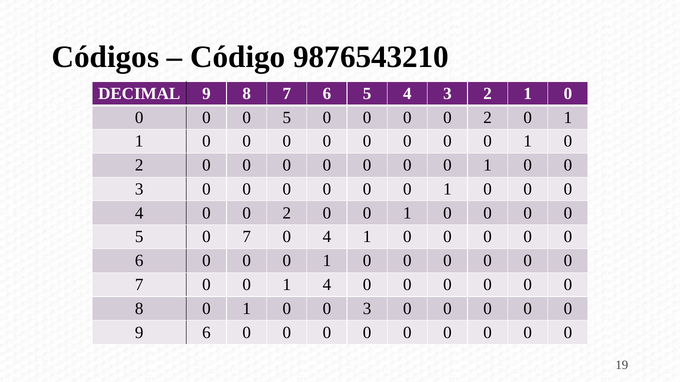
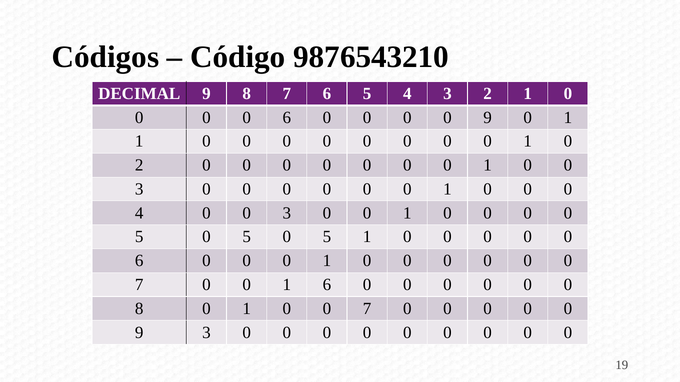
5: 5 -> 6 (287, 118)
2: 2 -> 9 (488, 118)
4 0 0 2: 2 -> 3 (287, 213)
7: 7 -> 5 (247, 237)
4: 4 -> 5 (327, 237)
1 4: 4 -> 6 (327, 285)
3: 3 -> 7 (367, 309)
9 6: 6 -> 3 (206, 333)
